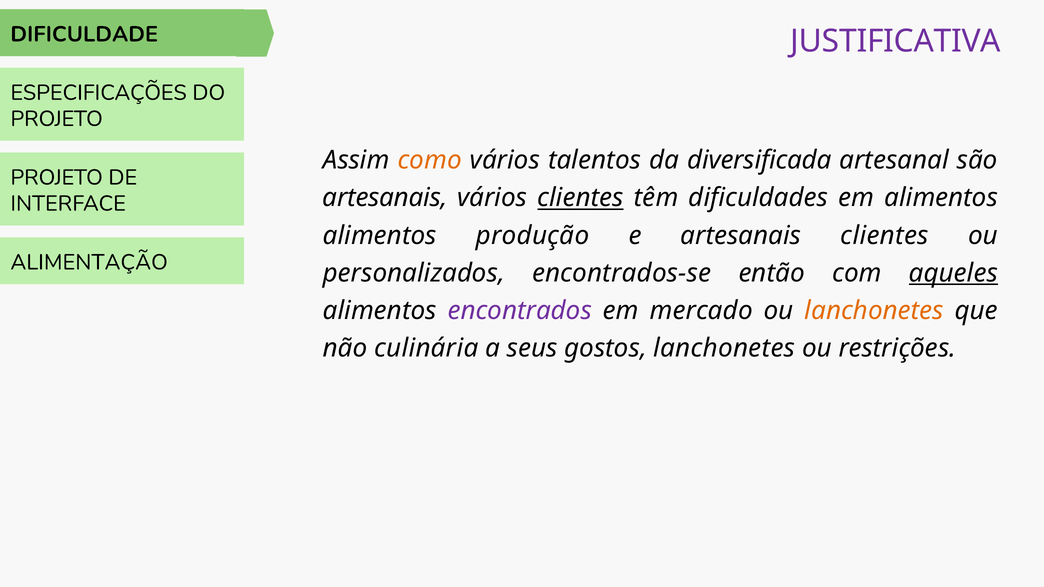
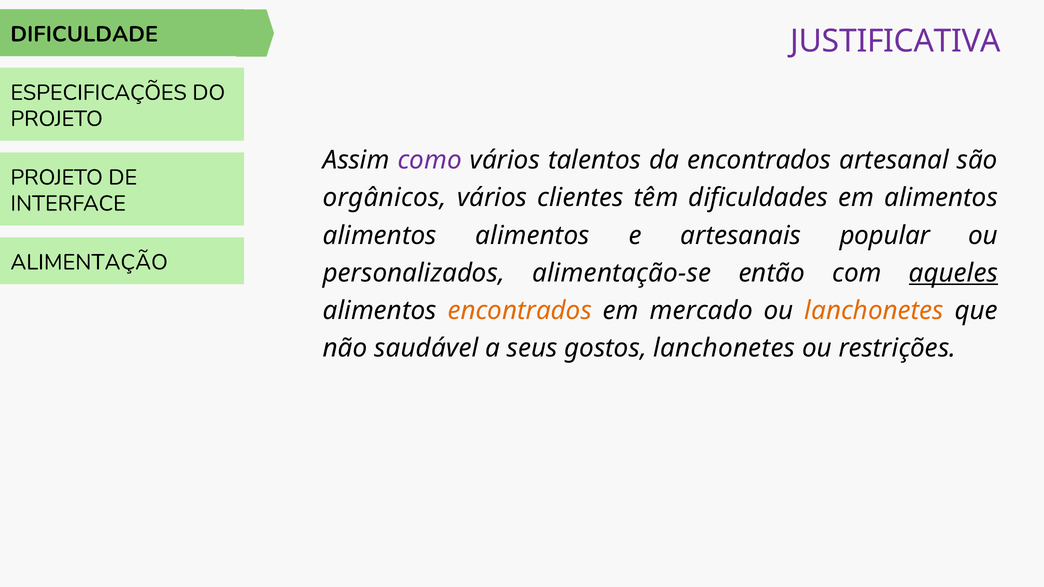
como colour: orange -> purple (430, 160)
da diversificada: diversificada -> encontrados (759, 160)
artesanais: artesanais -> orgânicos (385, 198)
clientes underline: present -> none (580, 198)
produção: produção -> alimentos (533, 236)
artesanais clientes: clientes -> popular (885, 236)
encontrados-se: encontrados-se -> alimentação-se (622, 273)
encontrados colour: purple -> orange (520, 311)
culinária: culinária -> saudável (426, 348)
